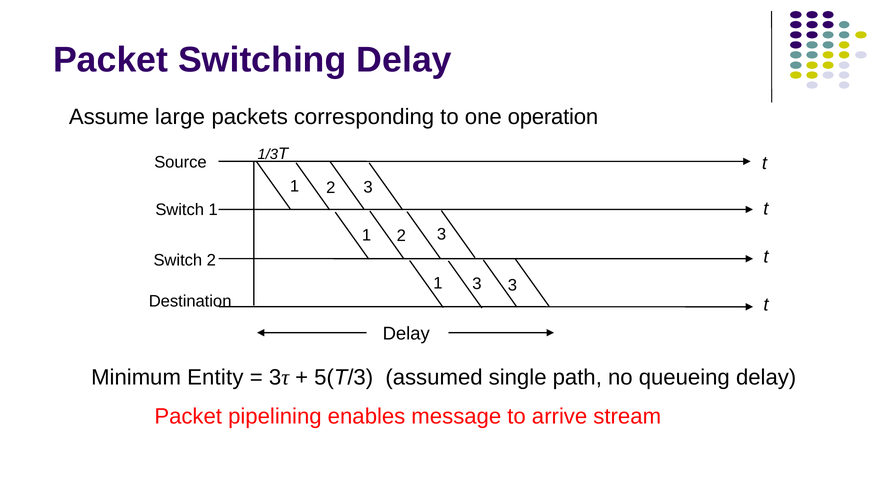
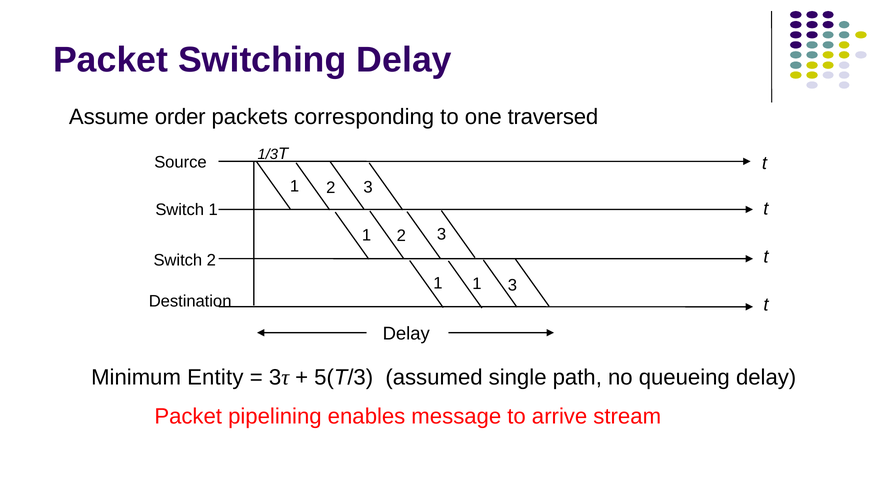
large: large -> order (180, 117)
operation: operation -> traversed (553, 117)
1 3: 3 -> 1 (477, 284)
